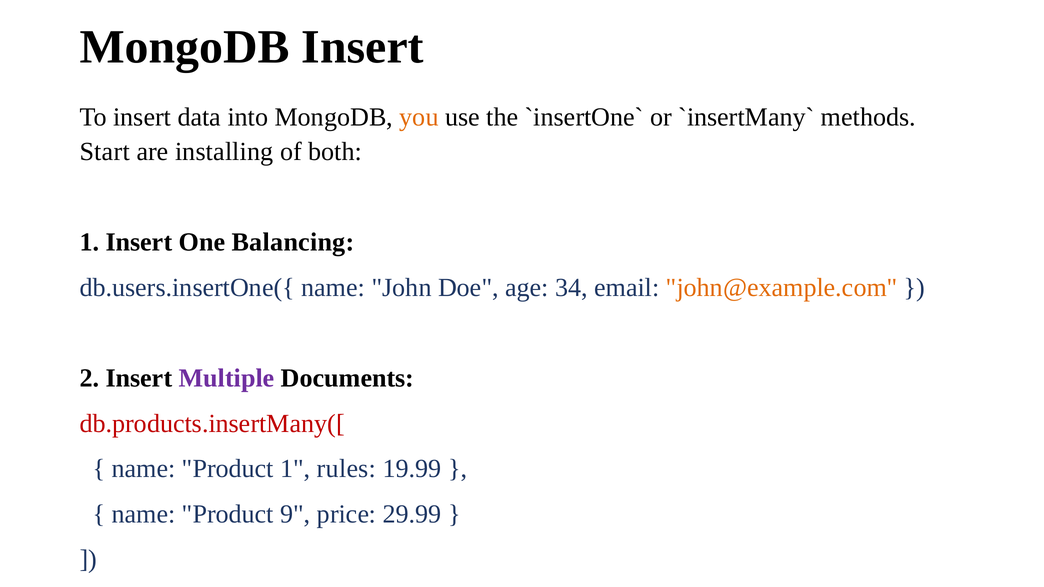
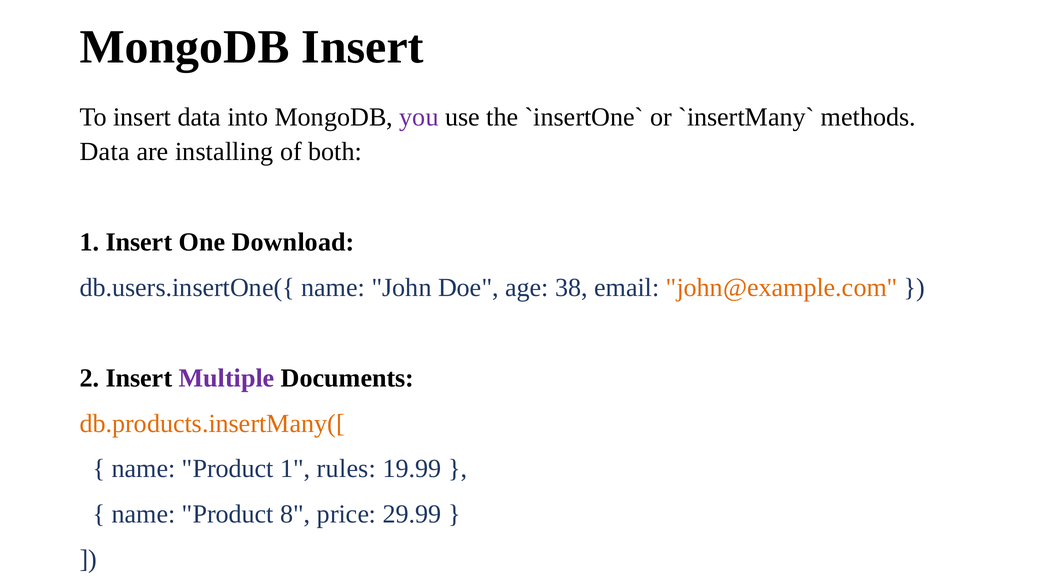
you colour: orange -> purple (419, 117)
Start: Start -> Data (105, 152)
Balancing: Balancing -> Download (293, 242)
34: 34 -> 38 (571, 288)
db.products.insertMany([ colour: red -> orange (212, 424)
9: 9 -> 8 (295, 514)
